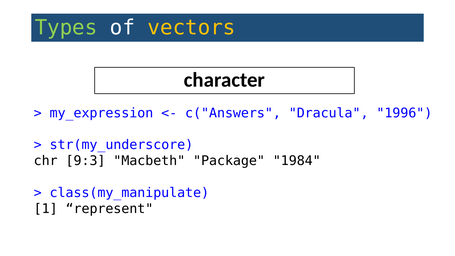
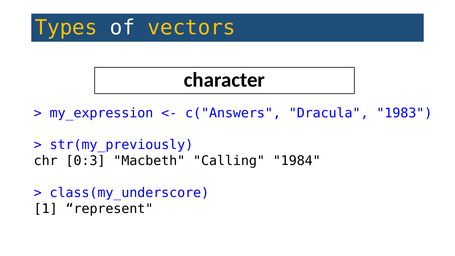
Types colour: light green -> yellow (66, 28)
1996: 1996 -> 1983 (404, 113)
str(my_underscore: str(my_underscore -> str(my_previously (121, 145)
9:3: 9:3 -> 0:3 (86, 161)
Package: Package -> Calling (229, 161)
class(my_manipulate: class(my_manipulate -> class(my_underscore (129, 193)
